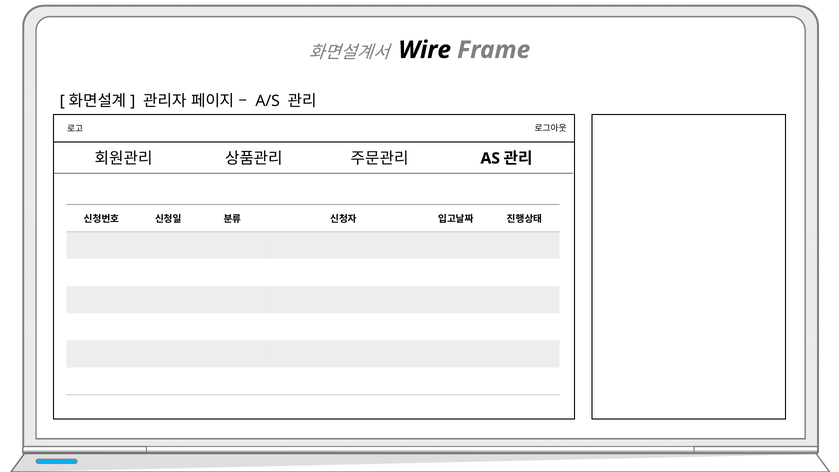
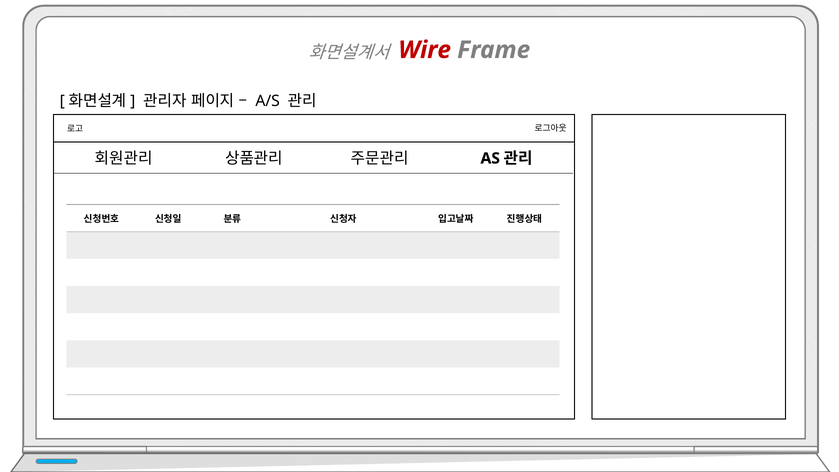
Wire colour: black -> red (425, 50)
